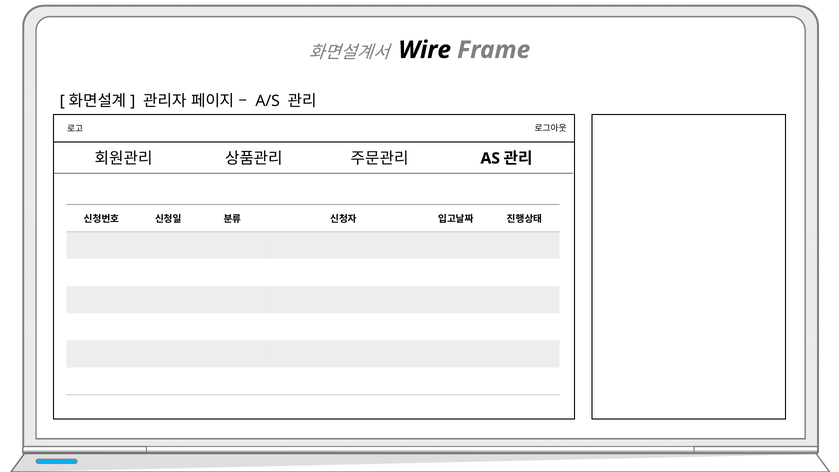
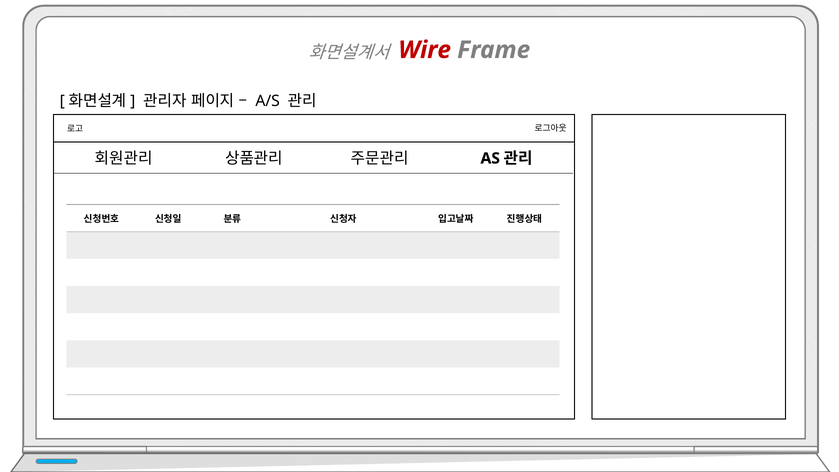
Wire colour: black -> red (425, 50)
